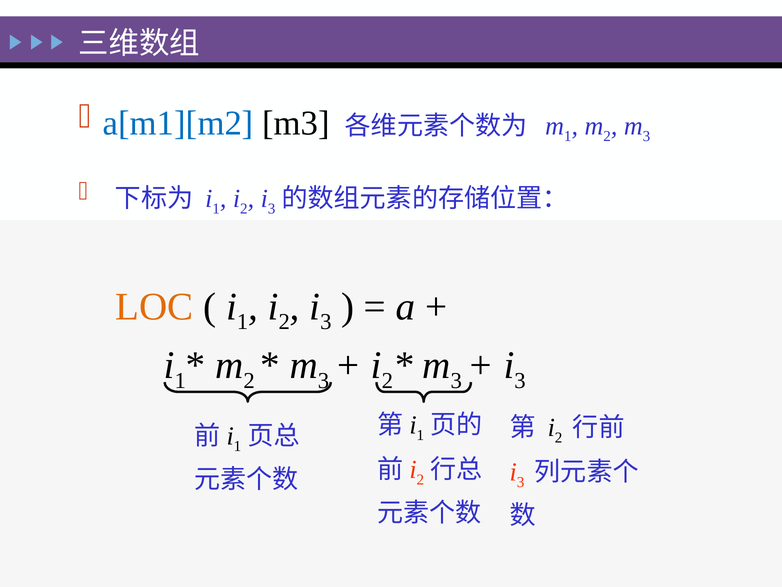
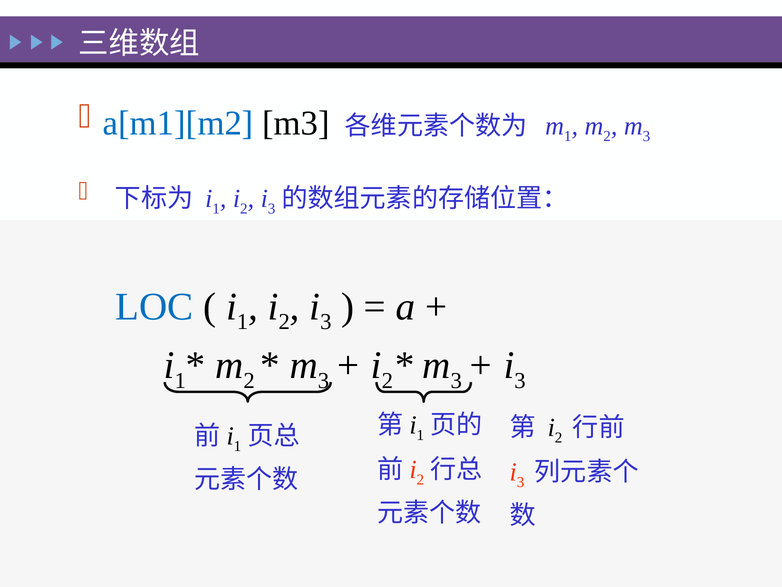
LOC colour: orange -> blue (154, 306)
